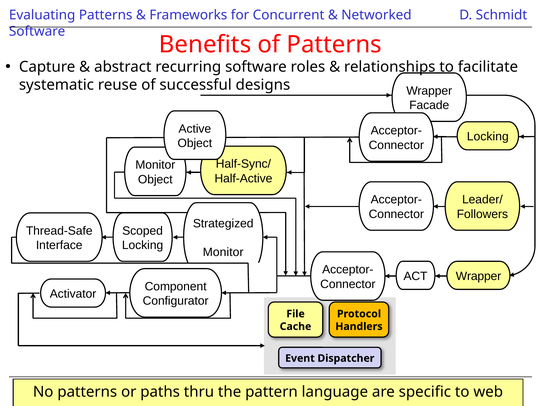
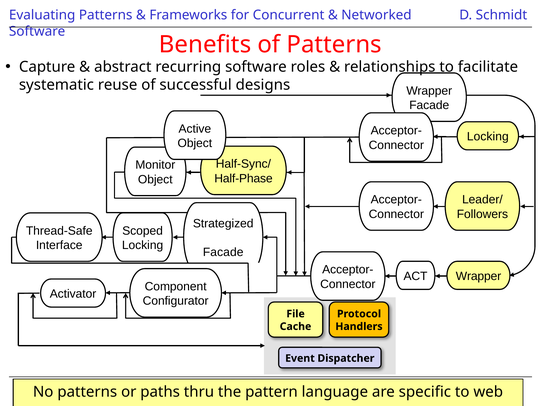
Half-Active: Half-Active -> Half-Phase (243, 178)
Monitor: Monitor -> Facade (223, 252)
